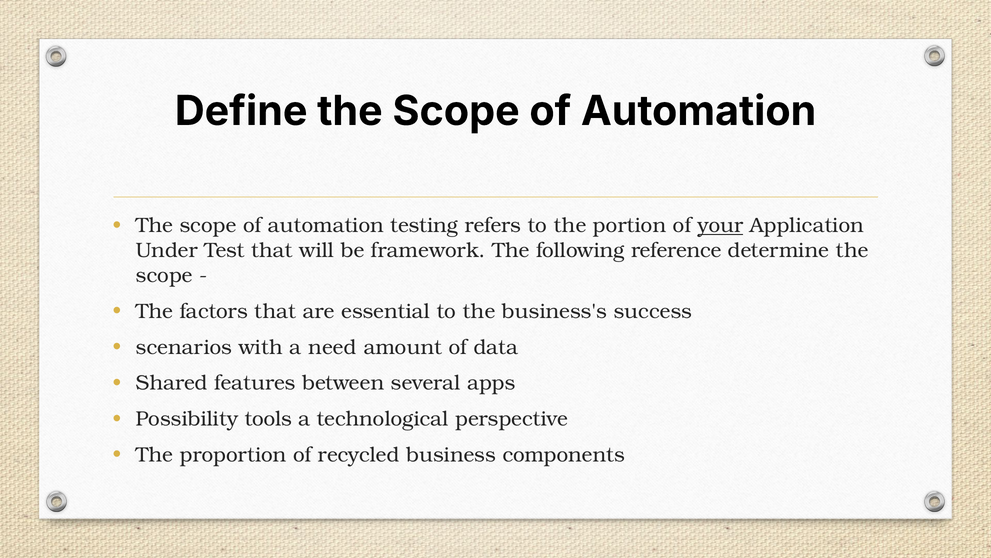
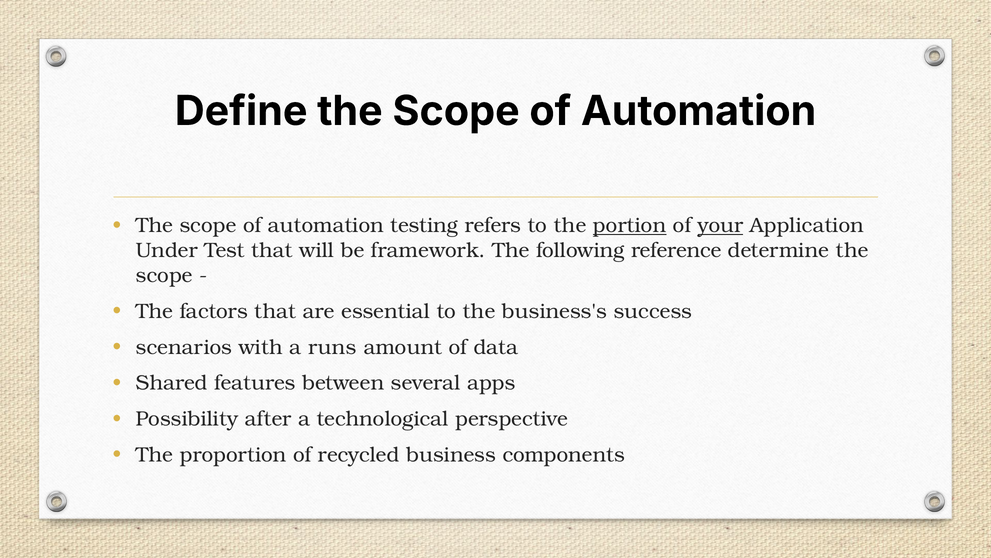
portion underline: none -> present (630, 225)
need: need -> runs (332, 347)
tools: tools -> after (268, 419)
